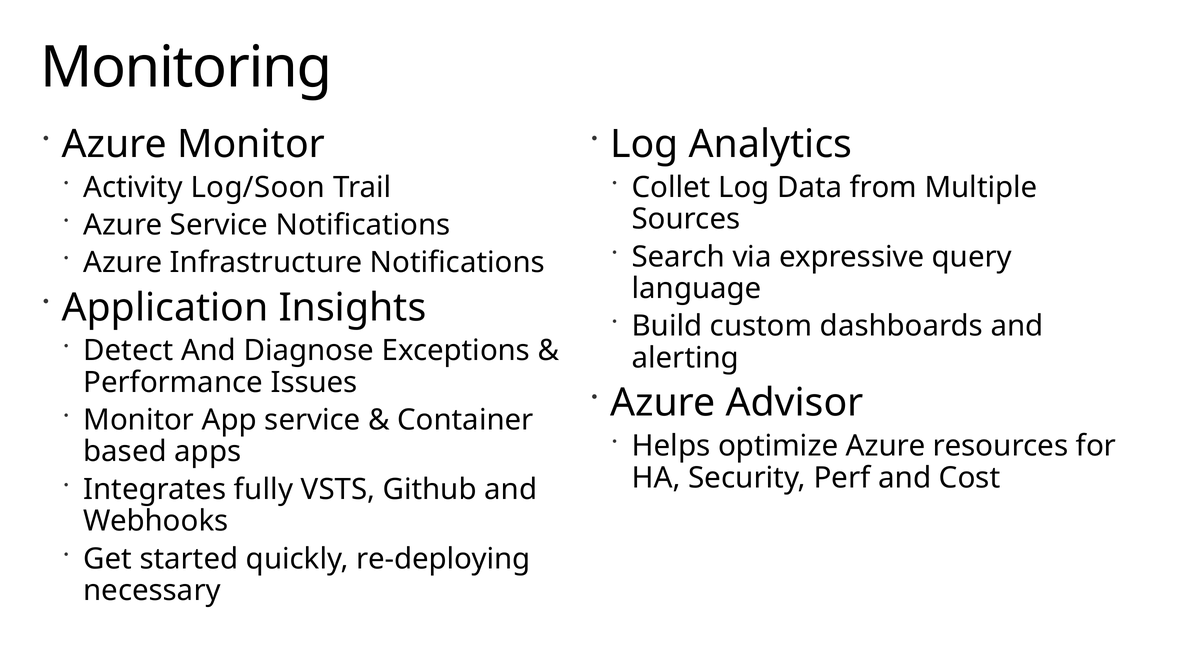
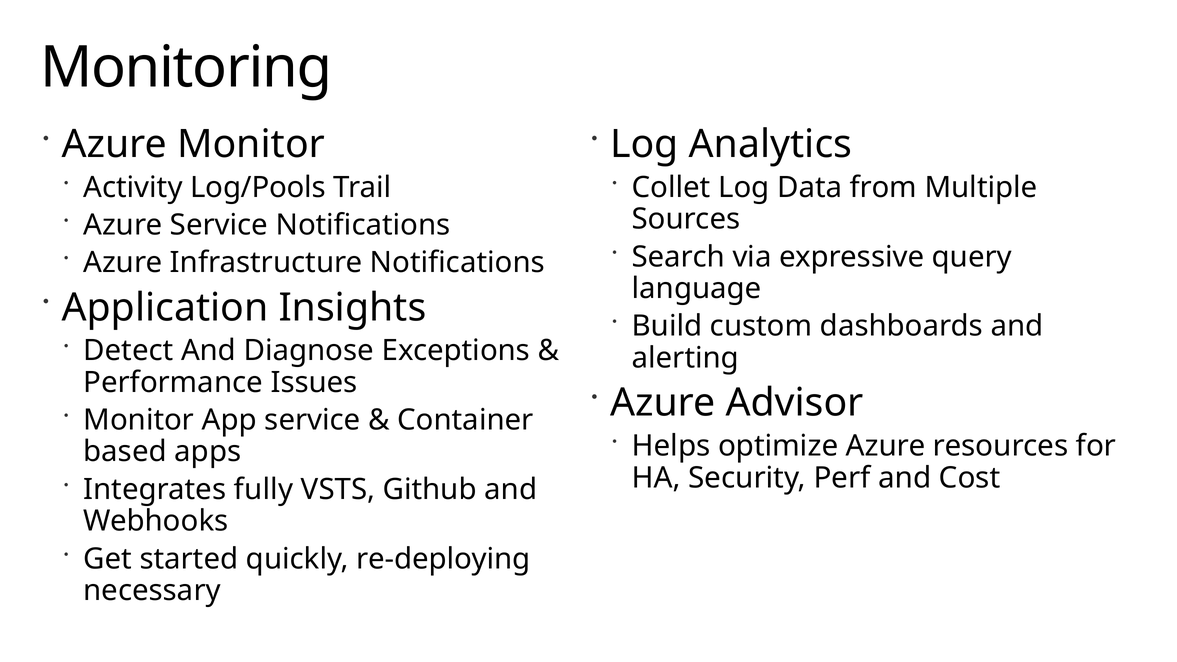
Log/Soon: Log/Soon -> Log/Pools (258, 187)
